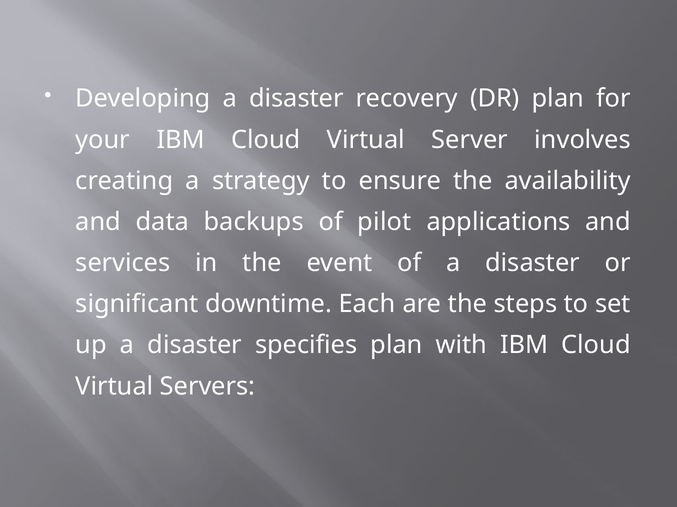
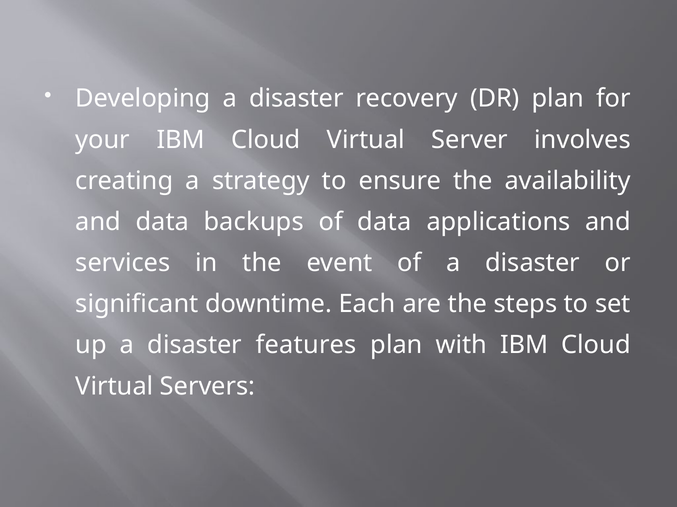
of pilot: pilot -> data (385, 222)
specifies: specifies -> features (306, 346)
